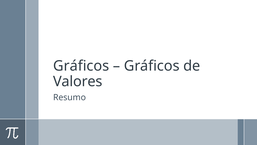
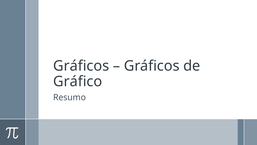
Valores: Valores -> Gráfico (78, 81)
